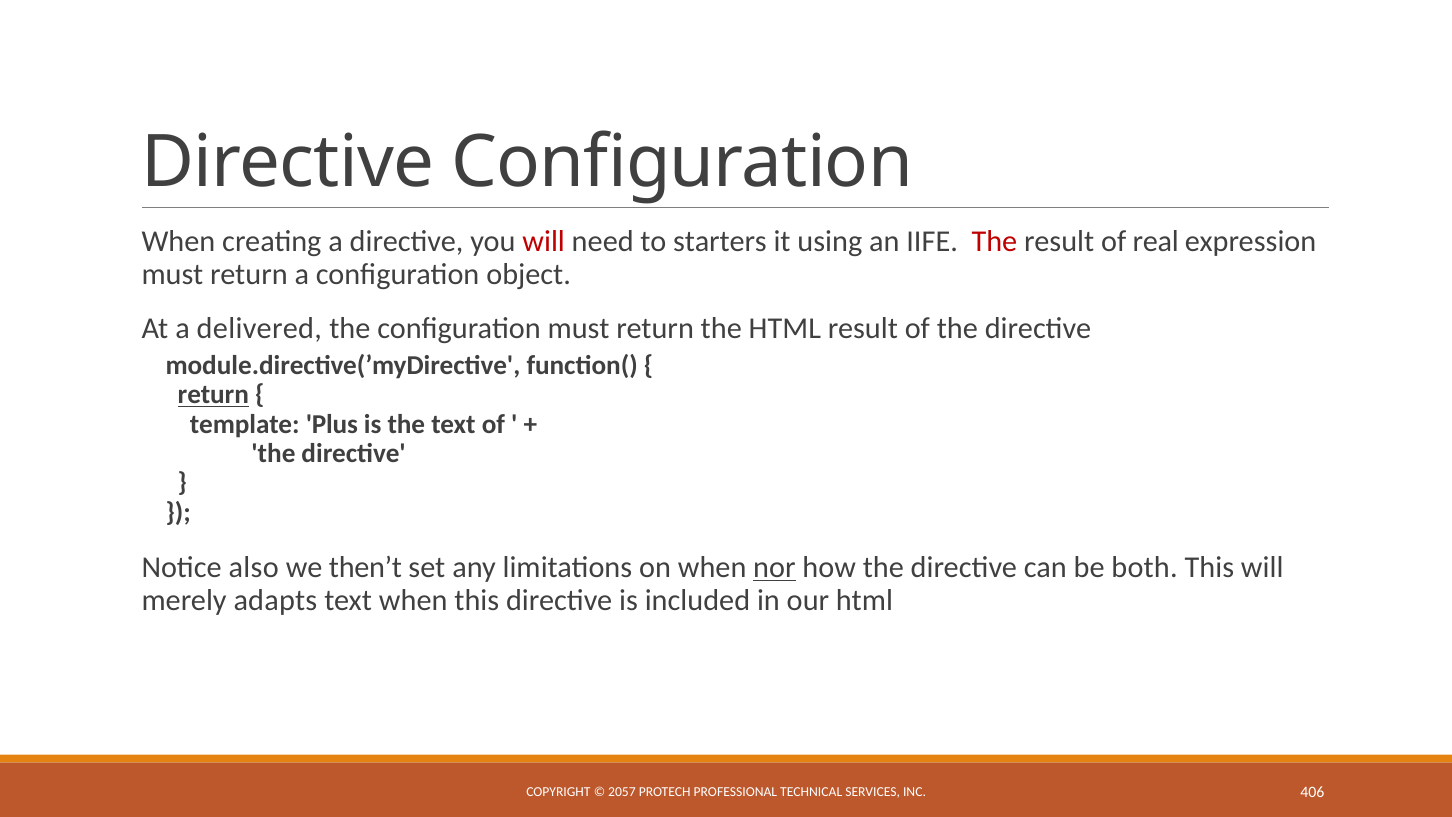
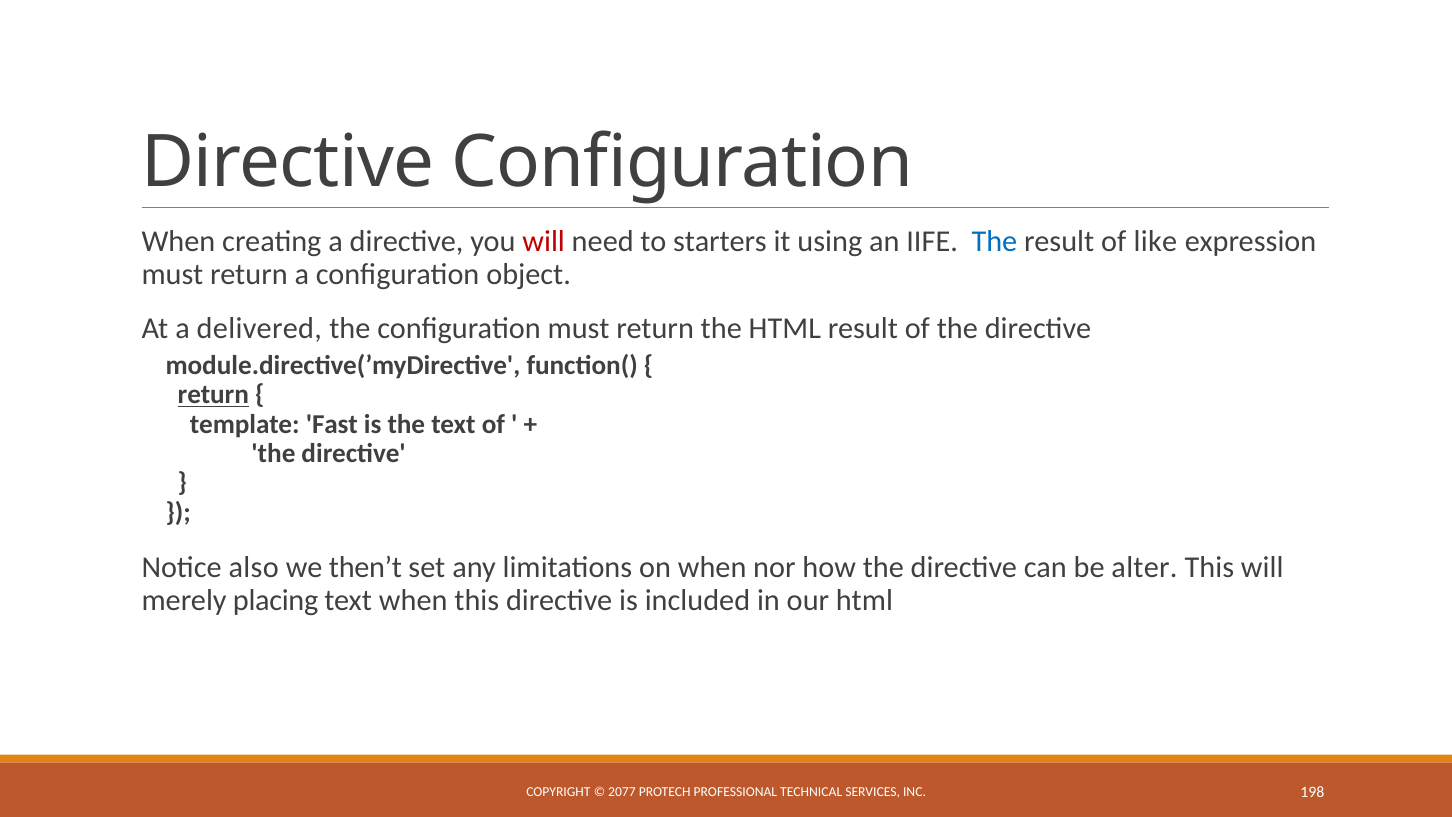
The colour: red -> blue (994, 241)
real: real -> like (1155, 241)
Plus: Plus -> Fast (332, 424)
nor underline: present -> none (774, 567)
both: both -> alter (1145, 567)
adapts: adapts -> placing (276, 600)
2057: 2057 -> 2077 (622, 792)
406: 406 -> 198 (1312, 792)
